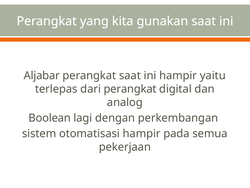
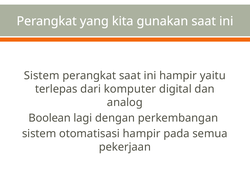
Aljabar: Aljabar -> Sistem (42, 75)
dari perangkat: perangkat -> komputer (130, 89)
